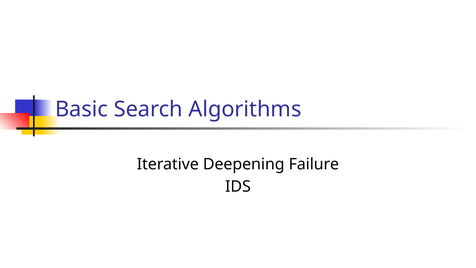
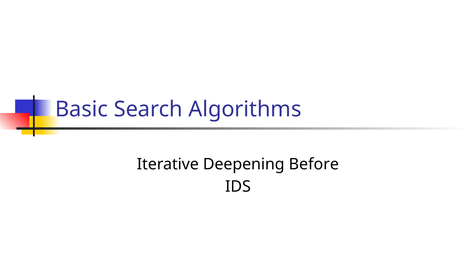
Failure: Failure -> Before (314, 164)
